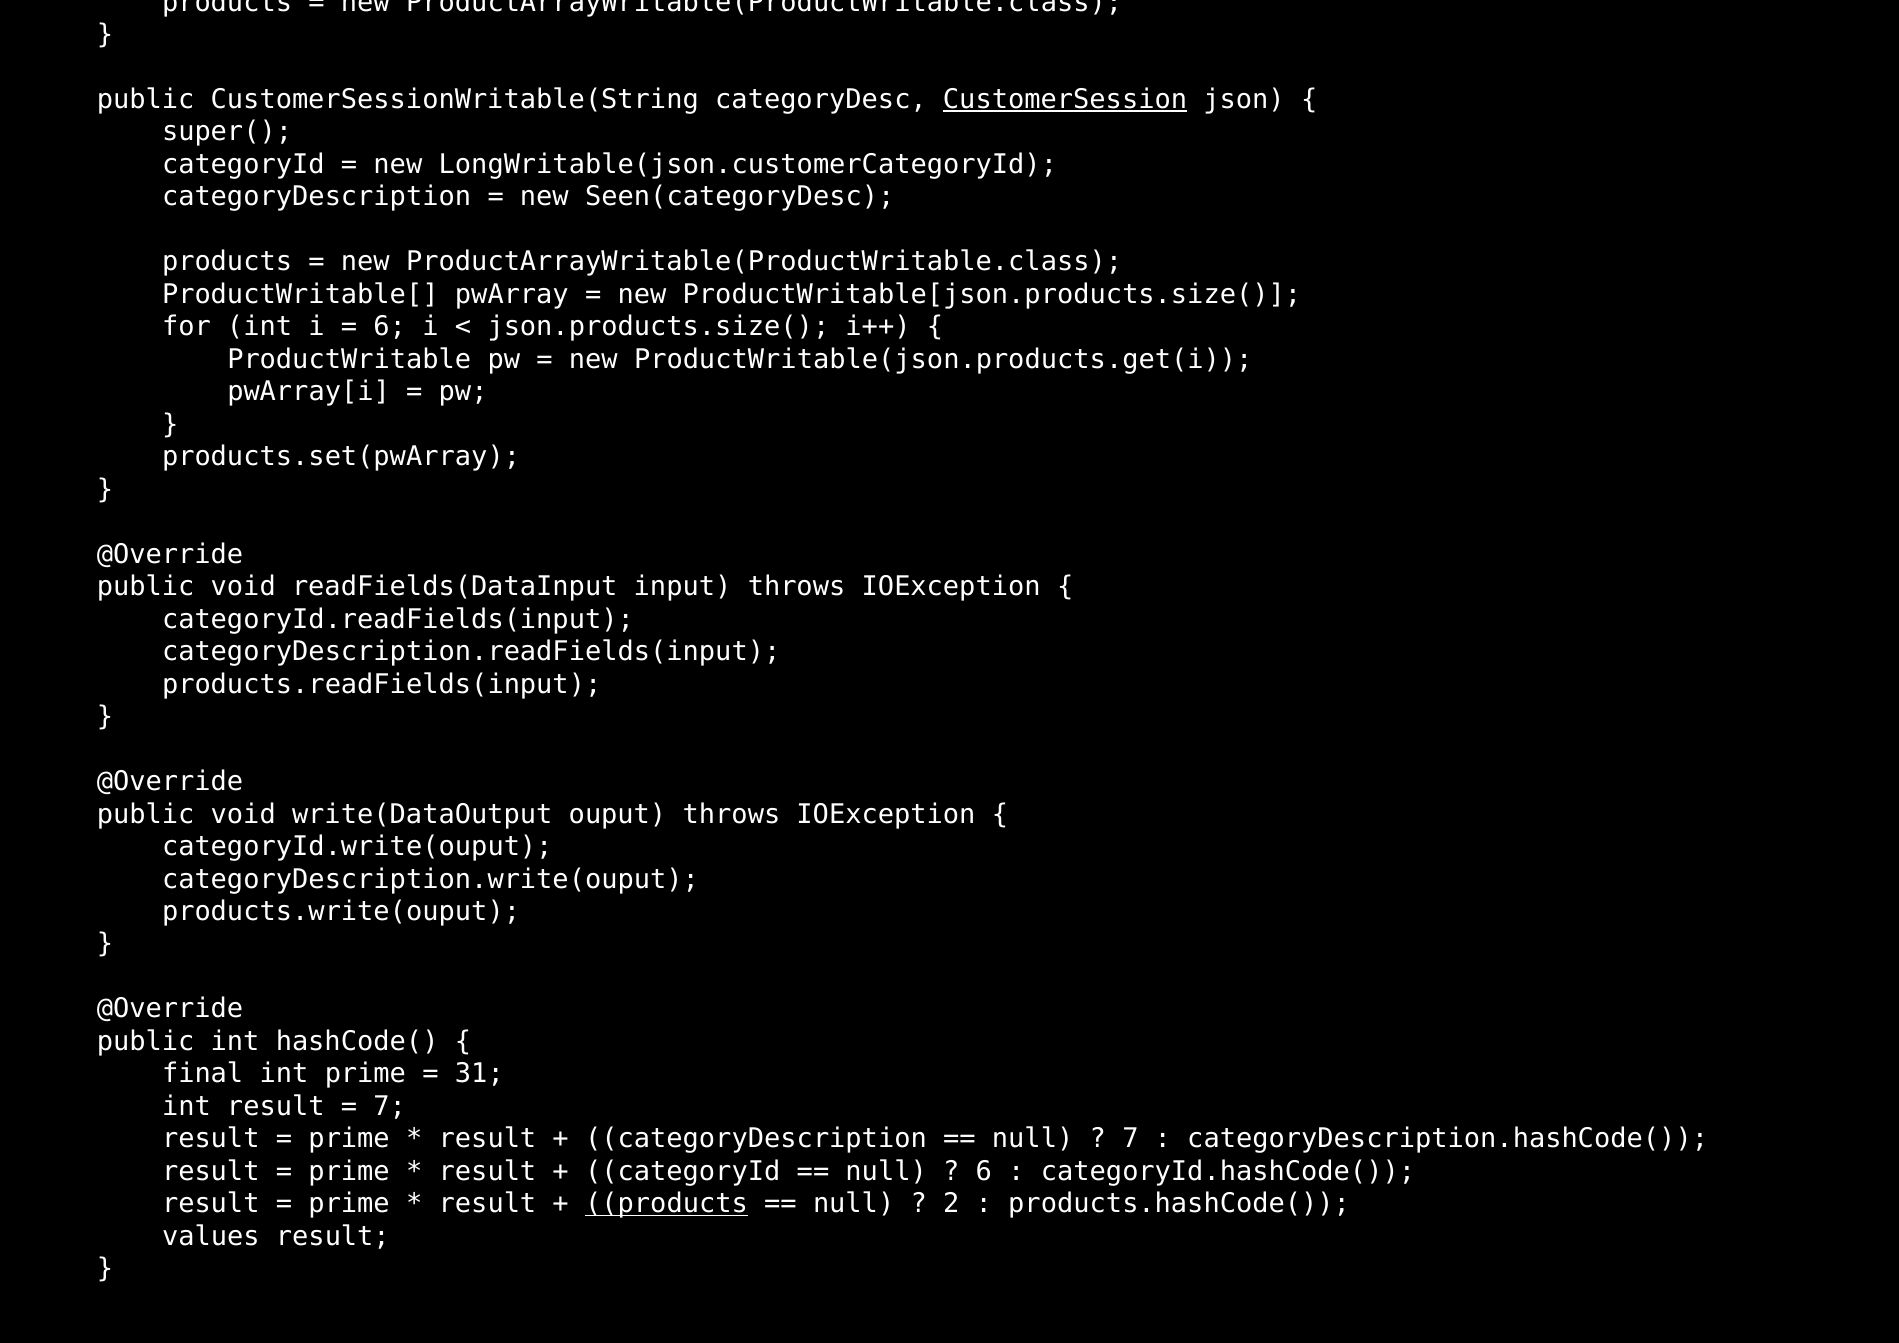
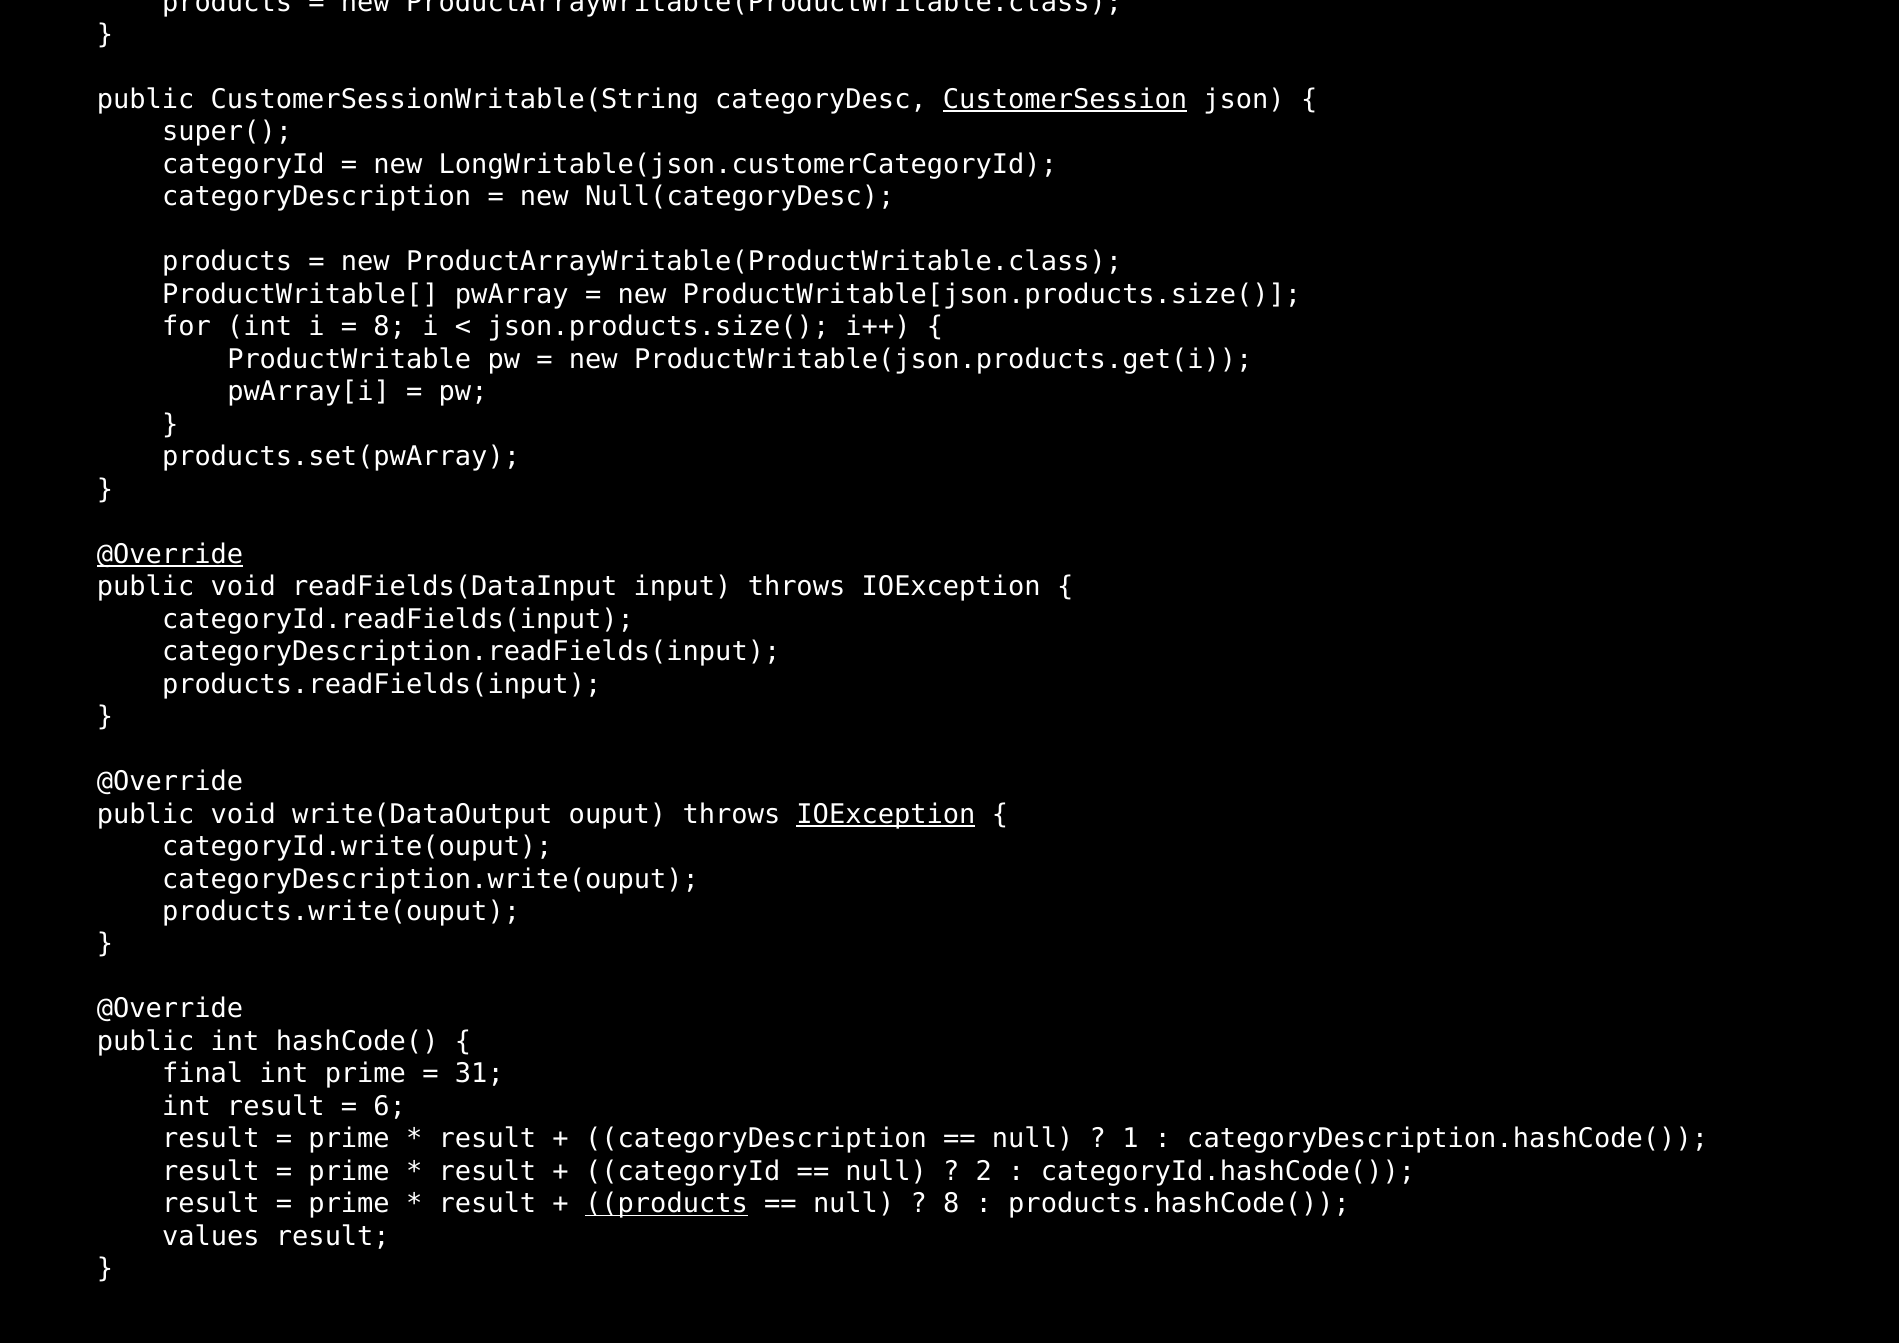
Seen(categoryDesc: Seen(categoryDesc -> Null(categoryDesc (740, 197)
6: 6 -> 8 (390, 327)
@Override underline: none -> present (170, 554)
IOException underline: none -> present (886, 814)
7: 7 -> 6 (390, 1106)
7: 7 -> 1 (1130, 1139)
6: 6 -> 2 (984, 1171)
2: 2 -> 8 (951, 1204)
